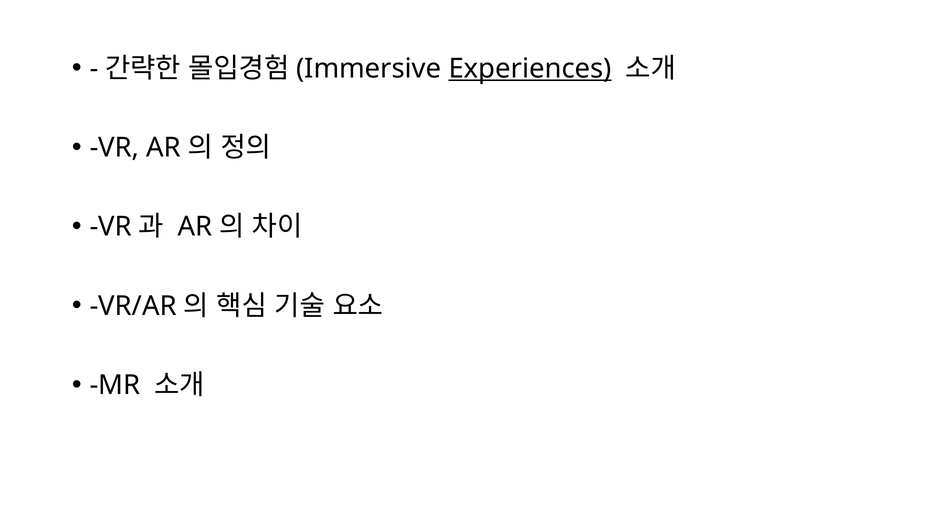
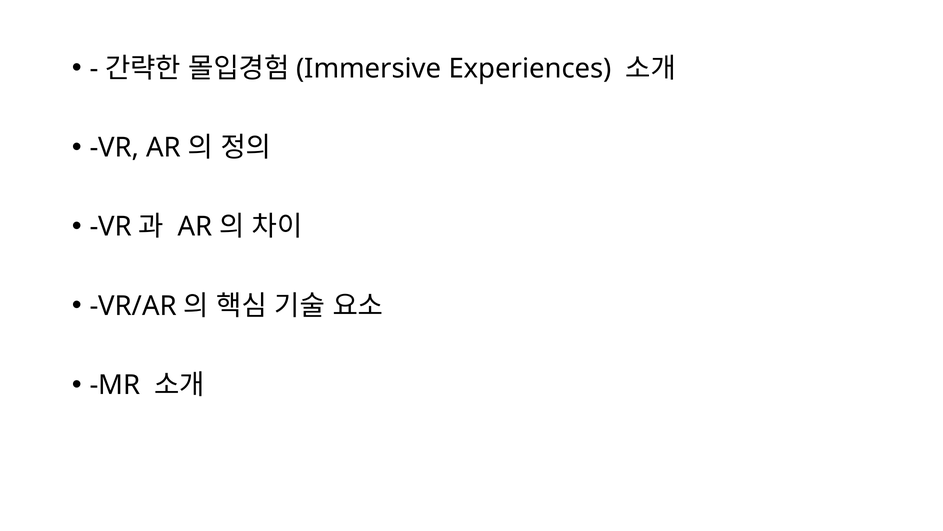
Experiences underline: present -> none (530, 68)
